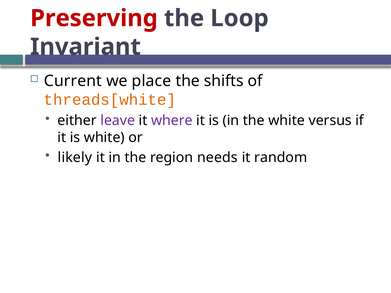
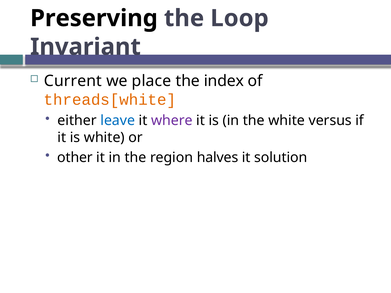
Preserving colour: red -> black (94, 18)
shifts: shifts -> index (224, 81)
leave colour: purple -> blue (118, 121)
likely: likely -> other (75, 157)
needs: needs -> halves (218, 157)
random: random -> solution (281, 157)
